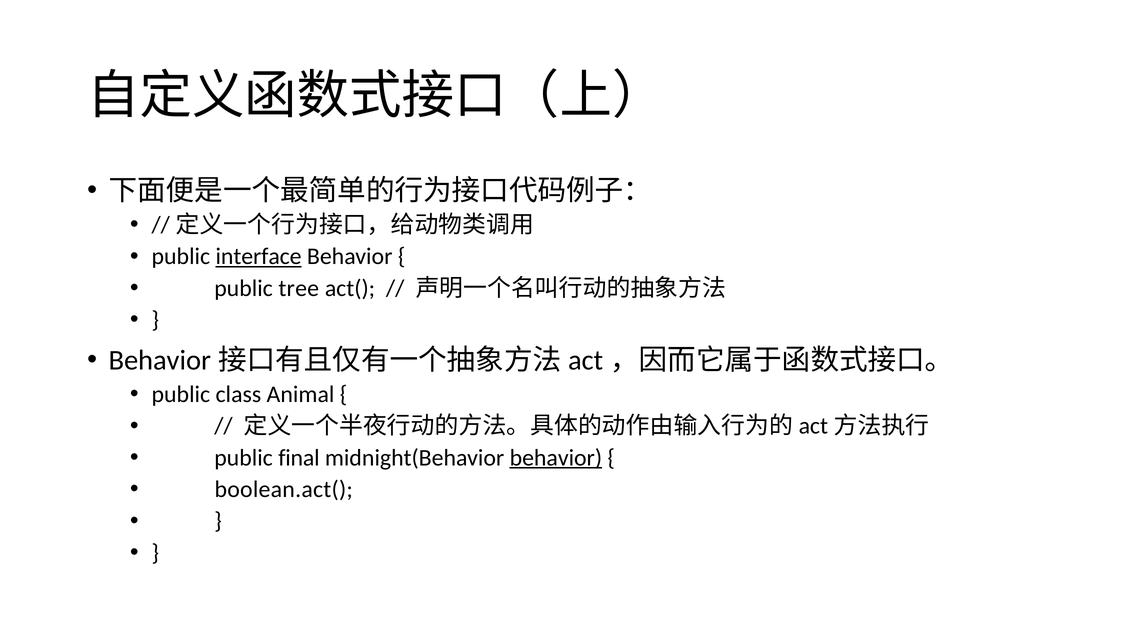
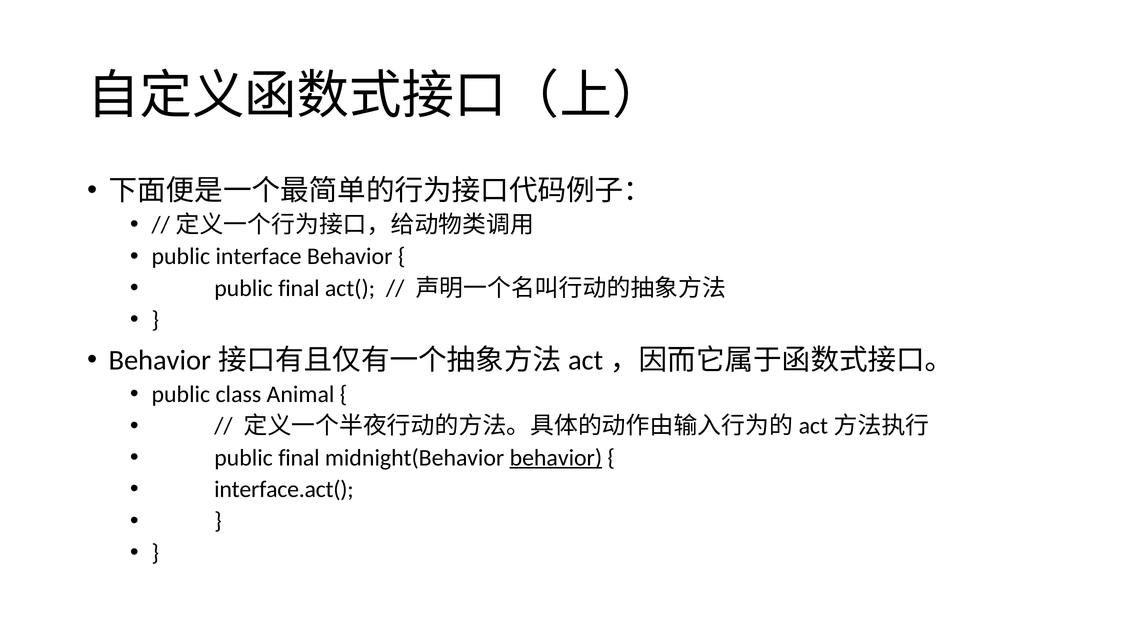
interface underline: present -> none (259, 257)
tree: tree -> final (299, 289)
boolean.act(: boolean.act( -> interface.act( (284, 490)
